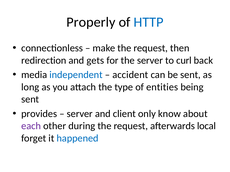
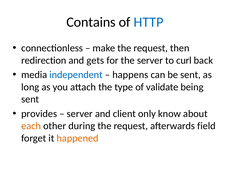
Properly: Properly -> Contains (91, 22)
accident: accident -> happens (130, 75)
entities: entities -> validate (162, 87)
each colour: purple -> orange (31, 126)
local: local -> field (206, 126)
happened colour: blue -> orange (78, 139)
